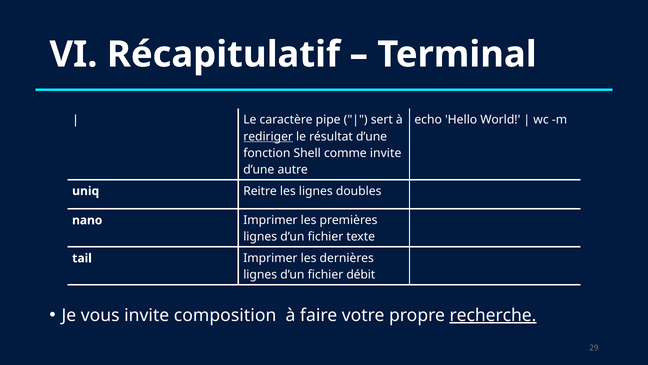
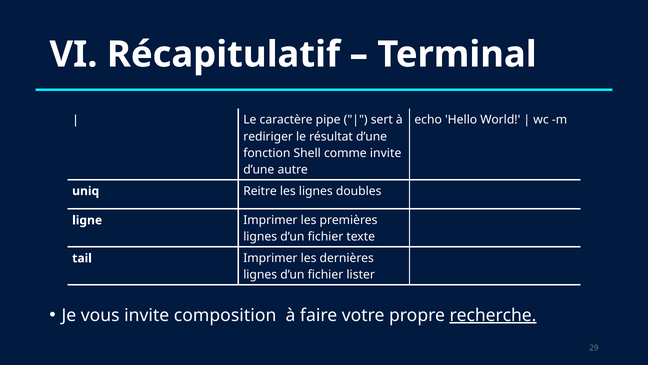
rediriger underline: present -> none (268, 136)
nano: nano -> ligne (87, 220)
débit: débit -> lister (361, 274)
